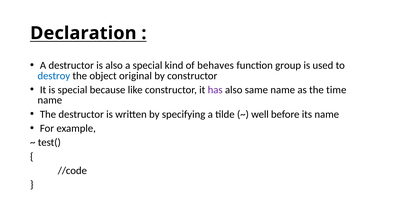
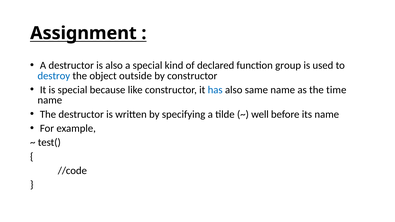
Declaration: Declaration -> Assignment (83, 33)
behaves: behaves -> declared (216, 65)
original: original -> outside (136, 76)
has colour: purple -> blue (215, 90)
